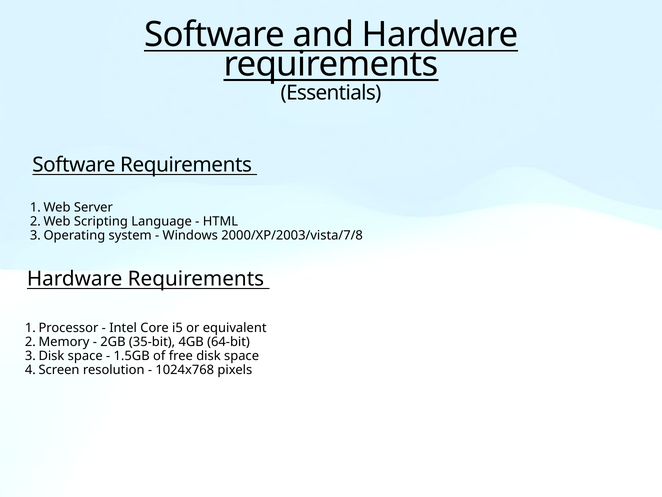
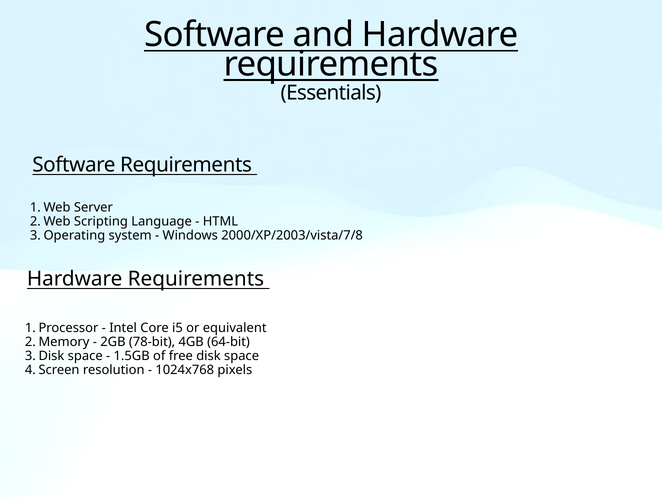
35-bit: 35-bit -> 78-bit (152, 342)
